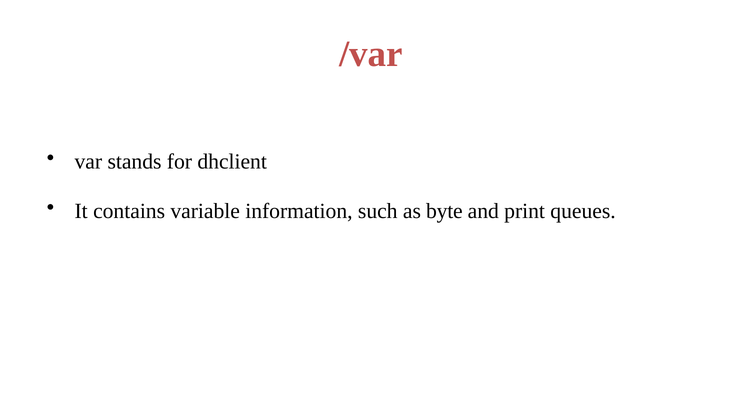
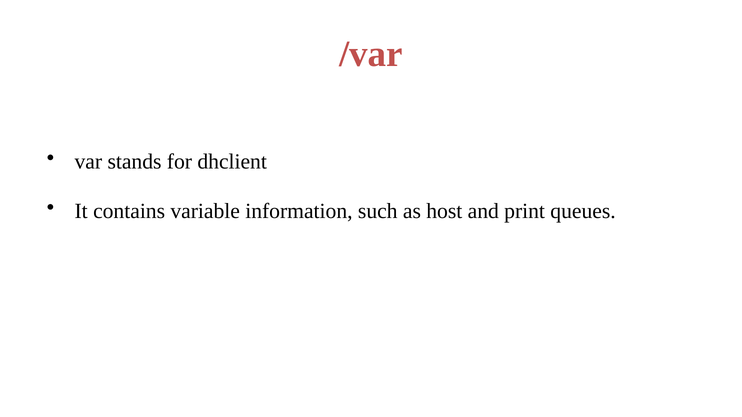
byte: byte -> host (444, 211)
